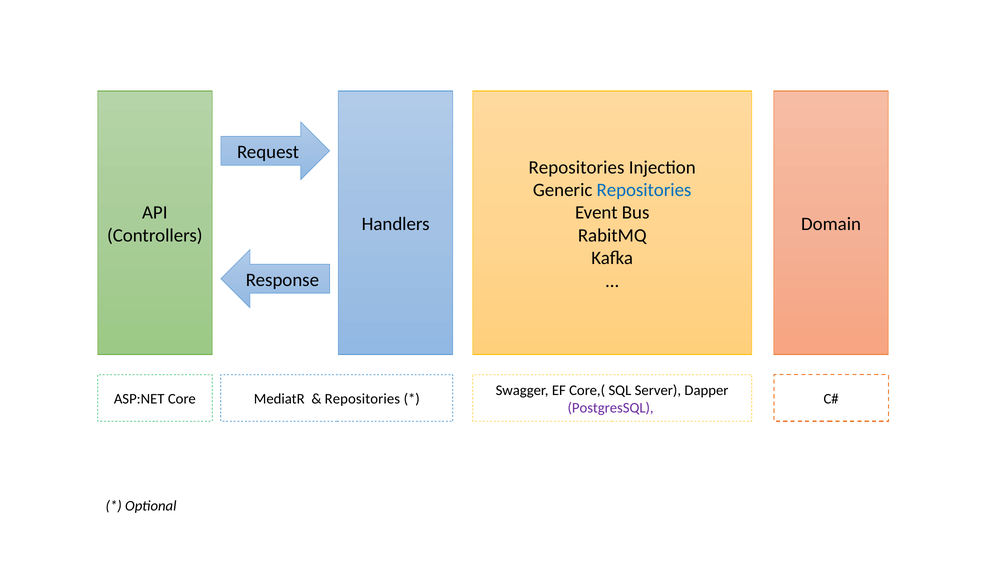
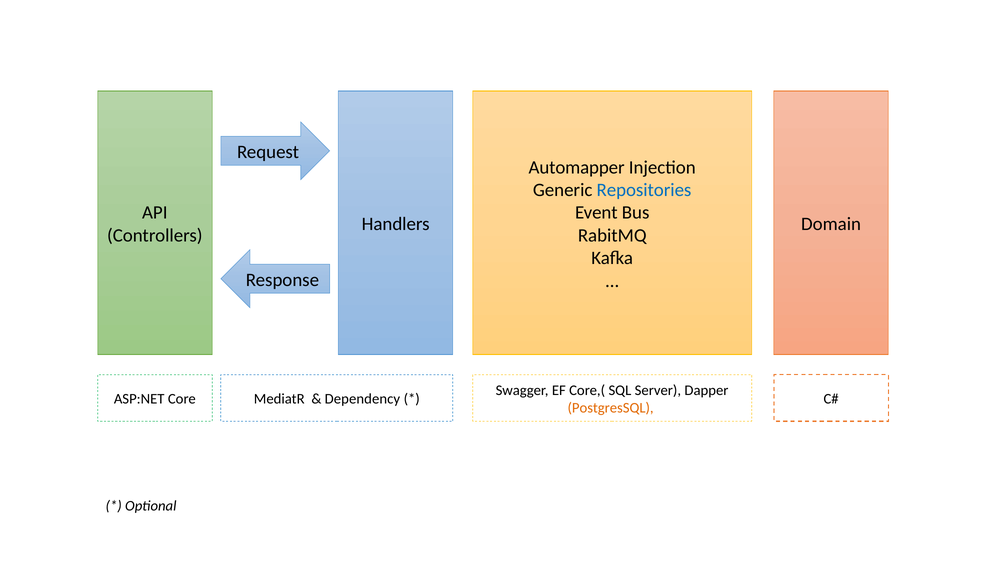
Repositories: Repositories -> Automapper (577, 167)
Repositories: Repositories -> Dependency (362, 399)
PostgresSQL colour: purple -> orange (611, 408)
